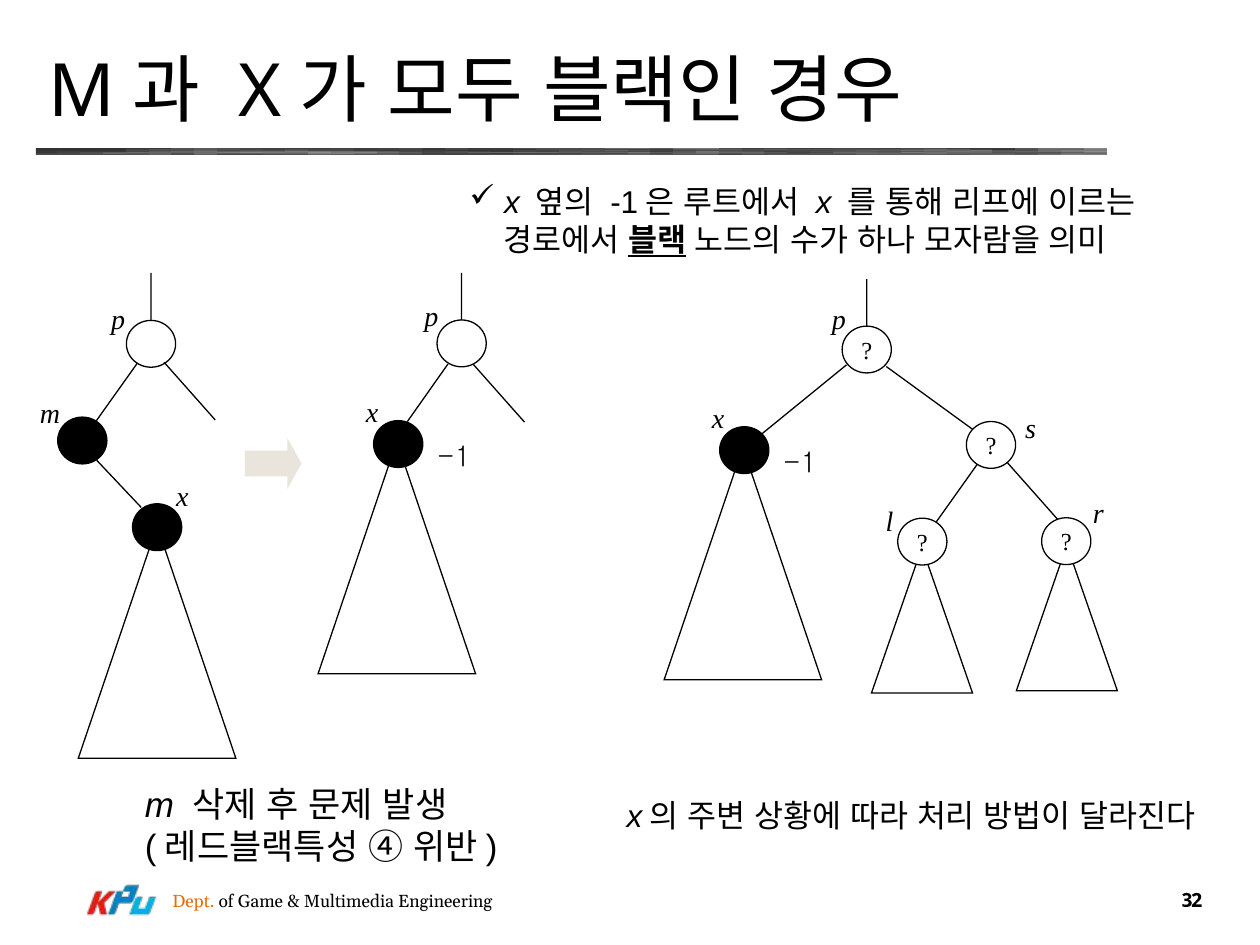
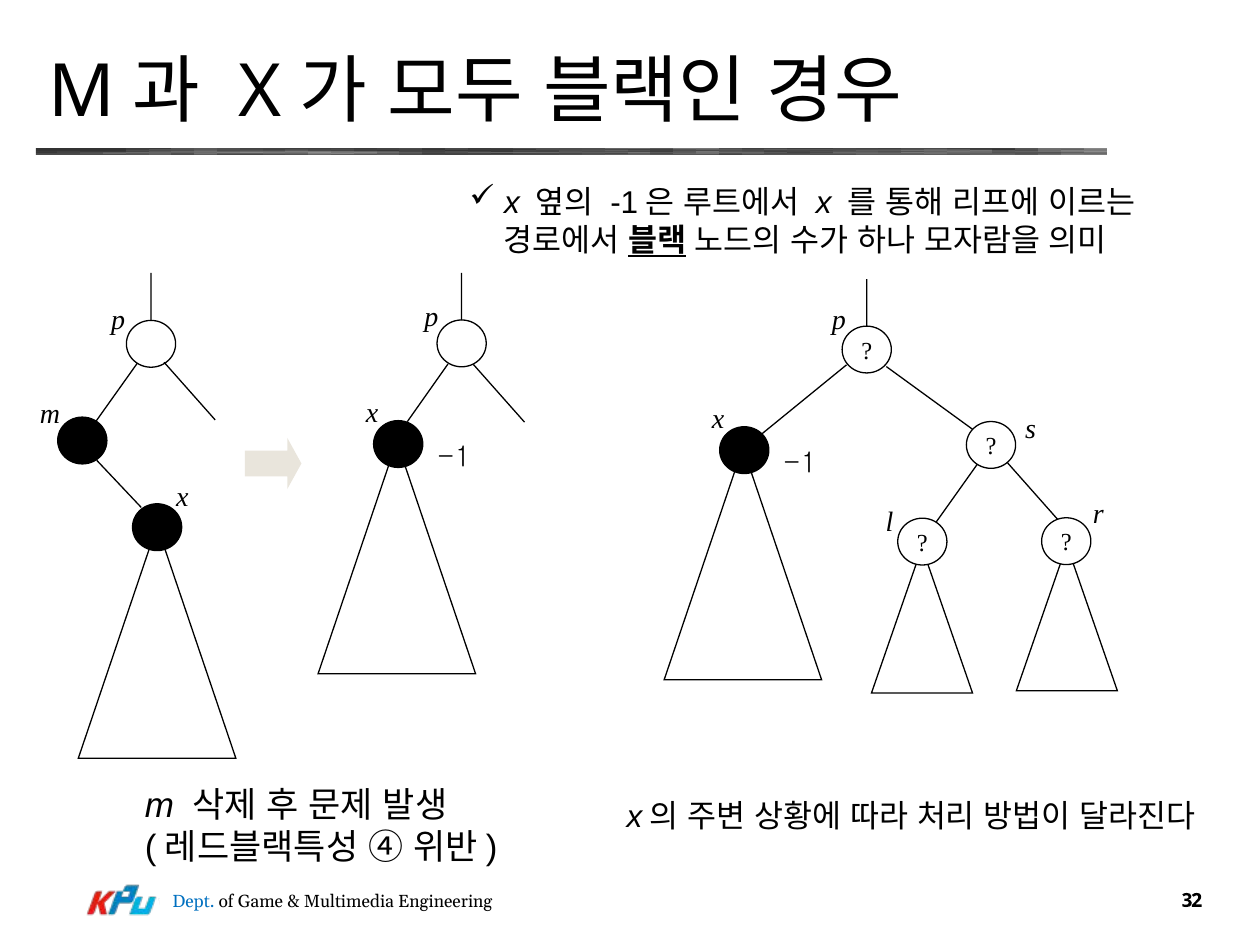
Dept colour: orange -> blue (193, 901)
